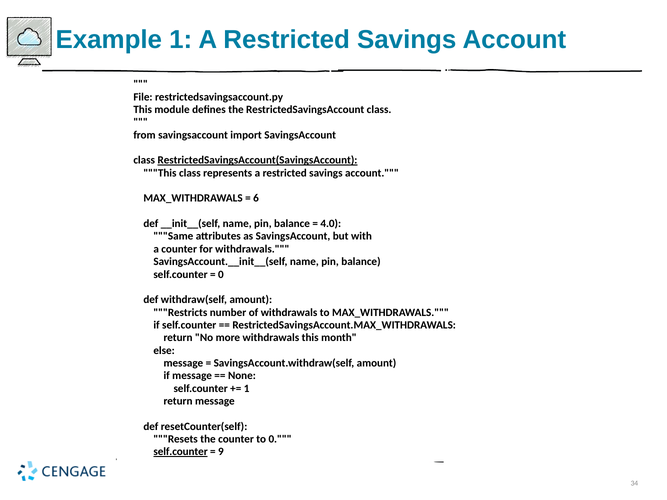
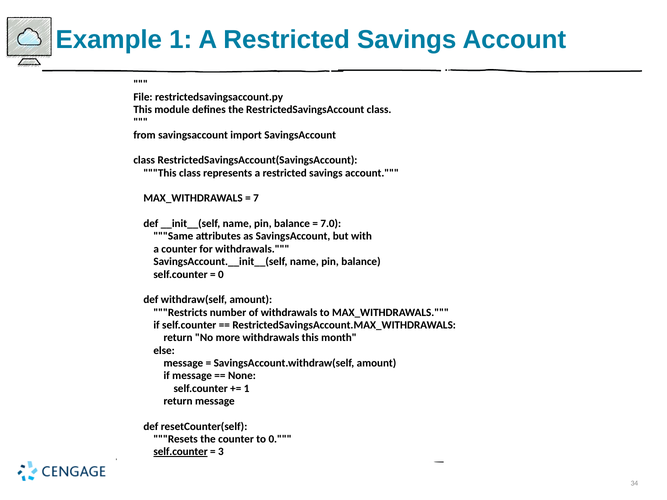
RestrictedSavingsAccount(SavingsAccount underline: present -> none (257, 160)
6: 6 -> 7 (256, 198)
4.0: 4.0 -> 7.0 (331, 224)
9: 9 -> 3 (221, 452)
